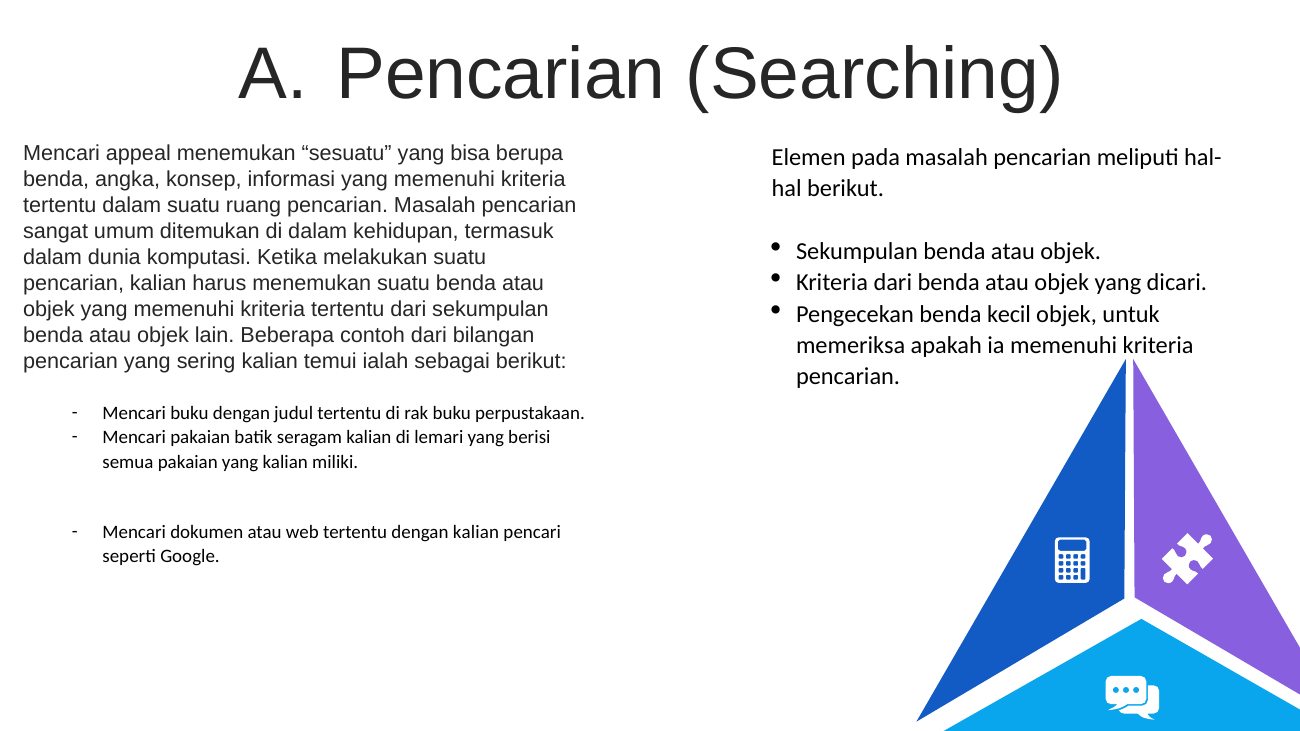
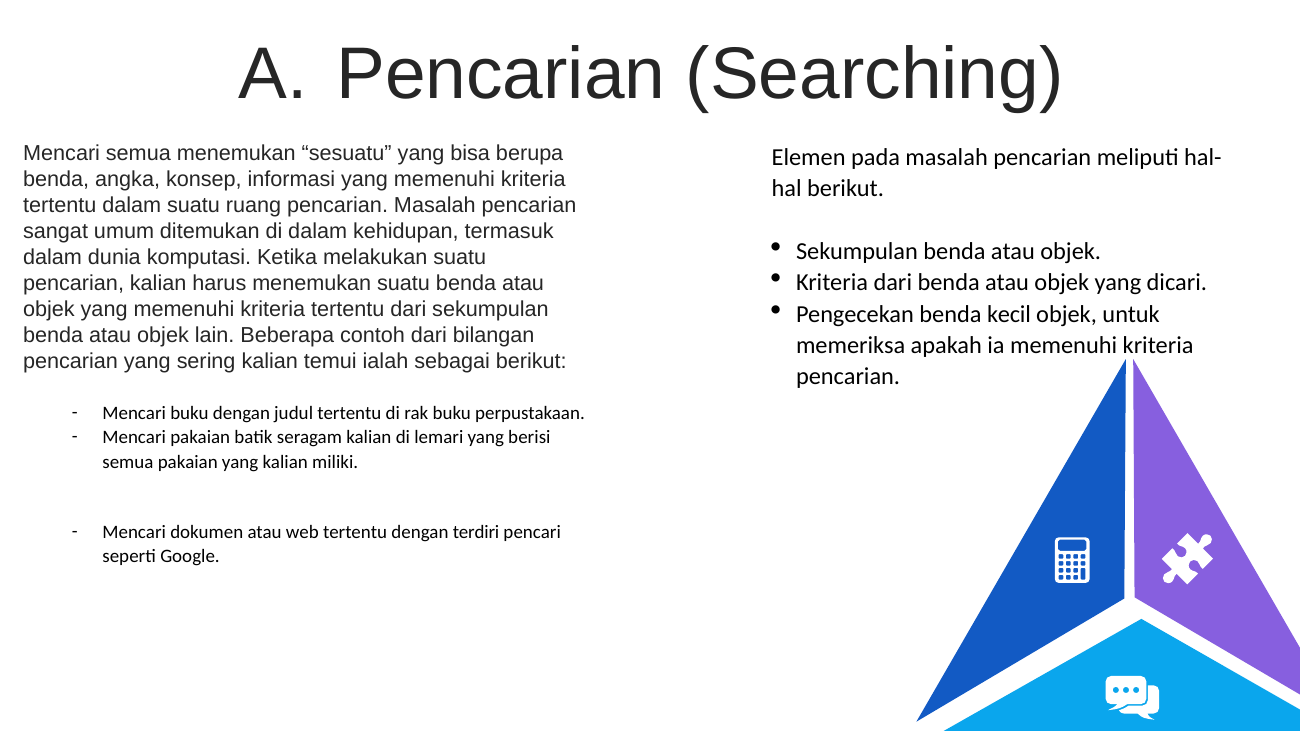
Mencari appeal: appeal -> semua (138, 154)
dengan kalian: kalian -> terdiri (476, 532)
